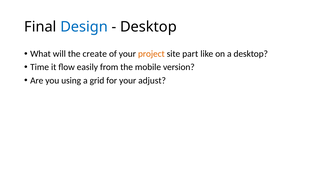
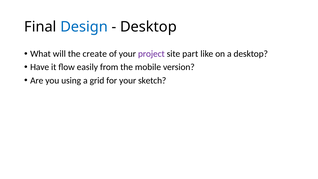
project colour: orange -> purple (151, 54)
Time: Time -> Have (40, 67)
adjust: adjust -> sketch (152, 80)
